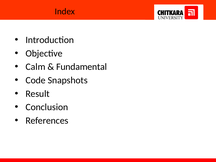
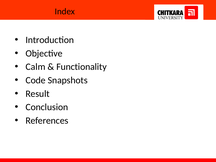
Fundamental: Fundamental -> Functionality (82, 67)
